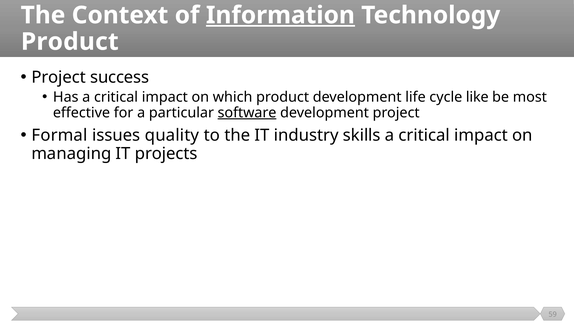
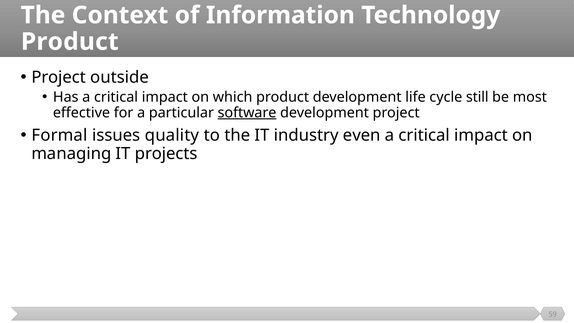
Information underline: present -> none (280, 15)
success: success -> outside (120, 77)
like: like -> still (477, 97)
skills: skills -> even (362, 135)
